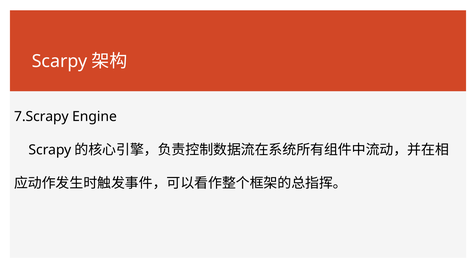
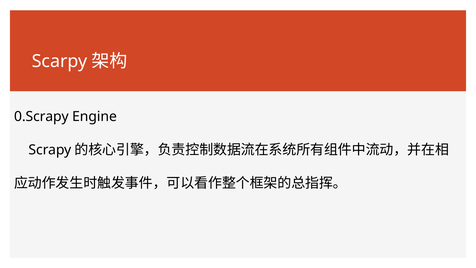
7.Scrapy: 7.Scrapy -> 0.Scrapy (41, 116)
